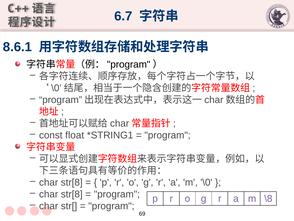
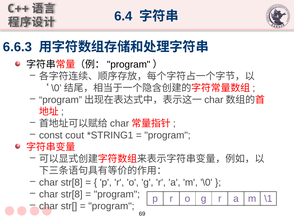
6.7: 6.7 -> 6.4 (123, 16)
8.6.1: 8.6.1 -> 6.6.3 (17, 47)
float: float -> cout (75, 135)
\8: \8 -> \1 (268, 198)
